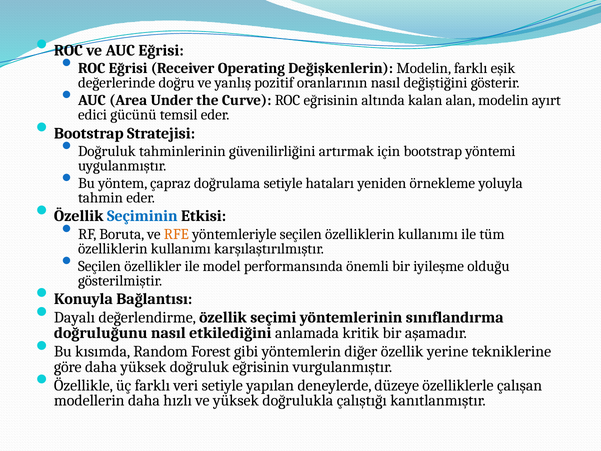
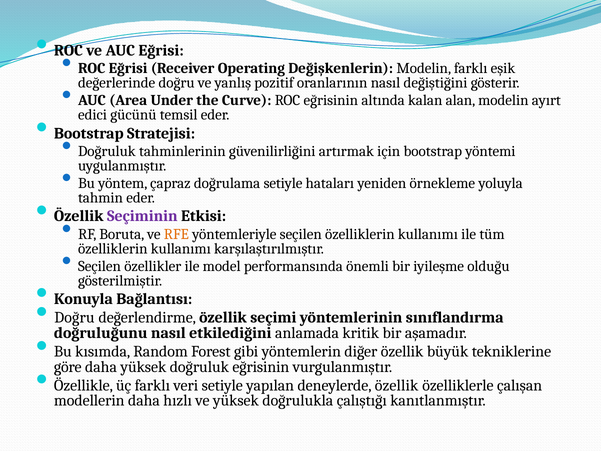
Seçiminin colour: blue -> purple (142, 216)
Dayalı: Dayalı -> Doğru (74, 318)
yerine: yerine -> büyük (448, 351)
deneylerde düzeye: düzeye -> özellik (397, 385)
